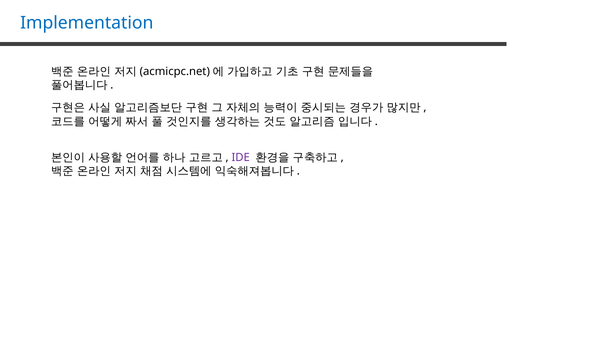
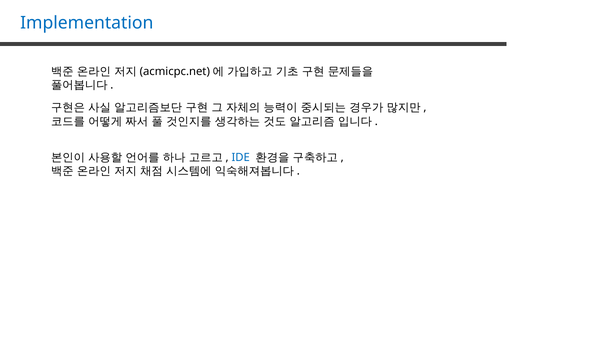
IDE colour: purple -> blue (241, 158)
